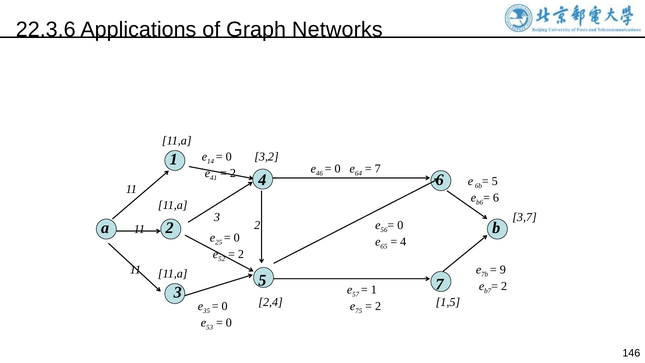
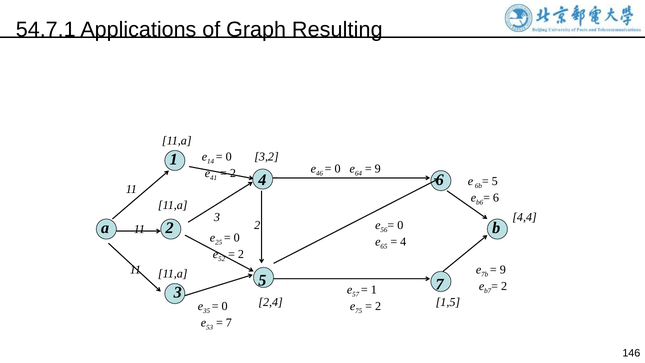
22.3.6: 22.3.6 -> 54.7.1 (46, 30)
Networks: Networks -> Resulting (337, 30)
7: 7 -> 9 (378, 169)
3,7: 3,7 -> 4,4 (525, 217)
0: 0 -> 7 (229, 322)
